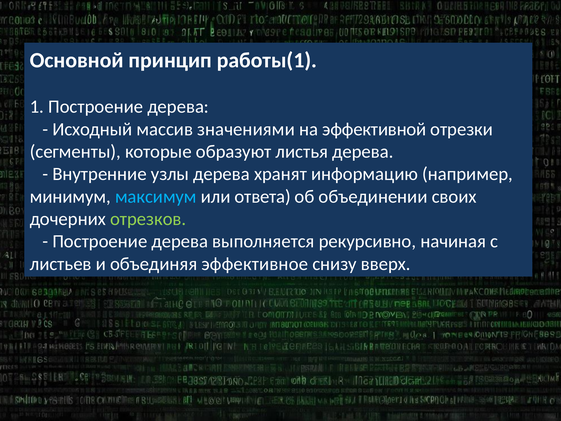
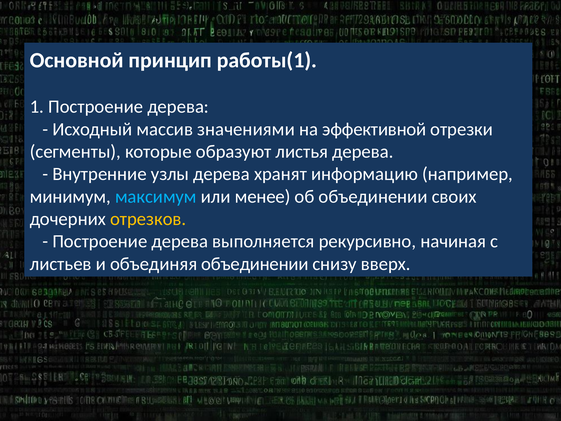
ответа: ответа -> менее (263, 196)
отрезков colour: light green -> yellow (148, 219)
объединяя эффективное: эффективное -> объединении (255, 264)
